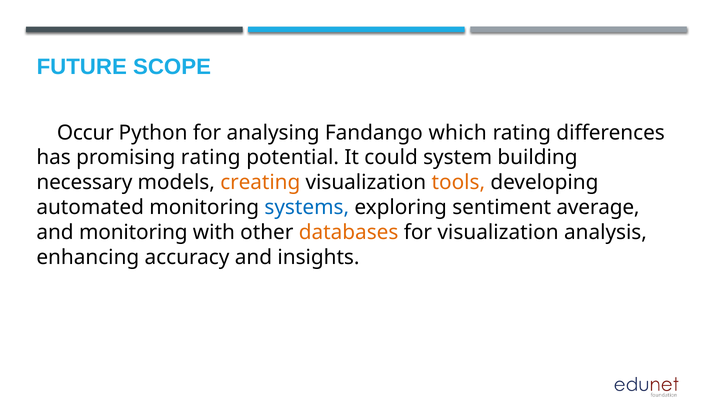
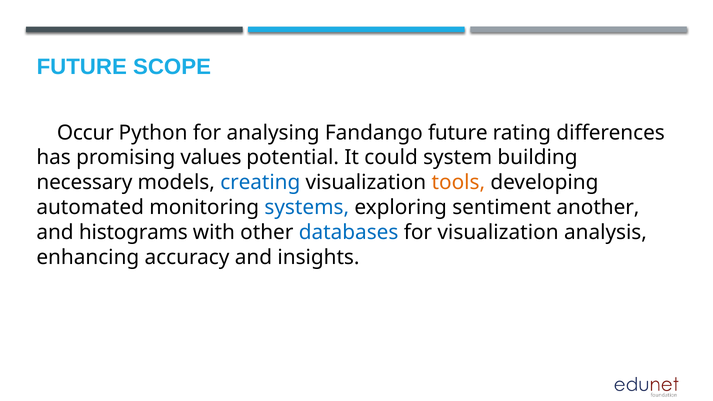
Fandango which: which -> future (458, 133)
promising rating: rating -> values (211, 158)
creating colour: orange -> blue (260, 183)
average: average -> another (598, 208)
and monitoring: monitoring -> histograms (133, 233)
databases colour: orange -> blue (349, 233)
